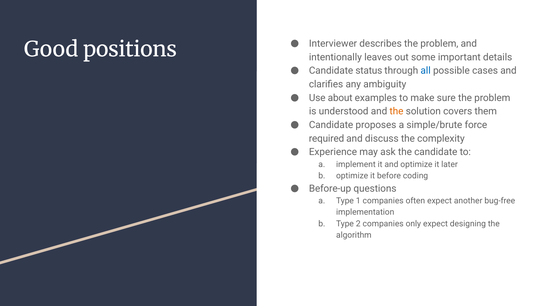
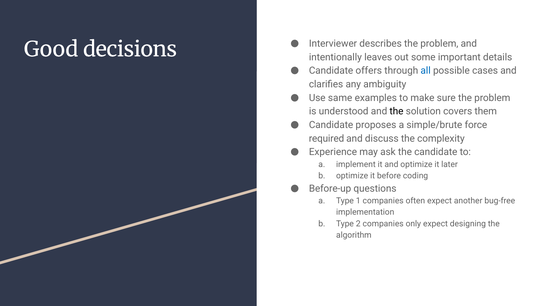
positions: positions -> decisions (130, 49)
status: status -> offers (369, 71)
about: about -> same (340, 98)
the colour: orange -> black (396, 111)
